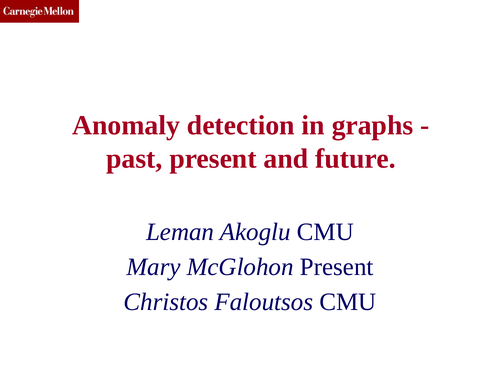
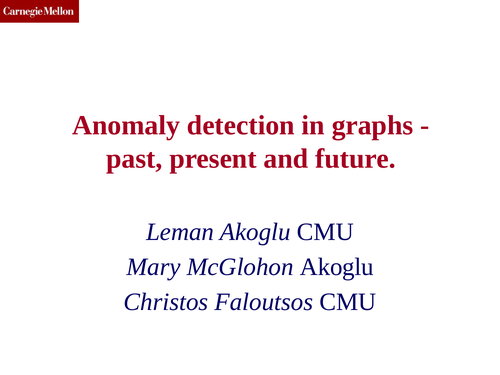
McGlohon Present: Present -> Akoglu (337, 267)
